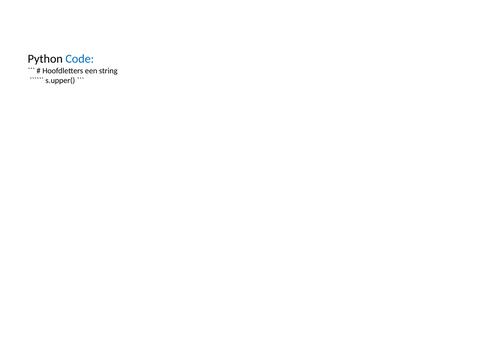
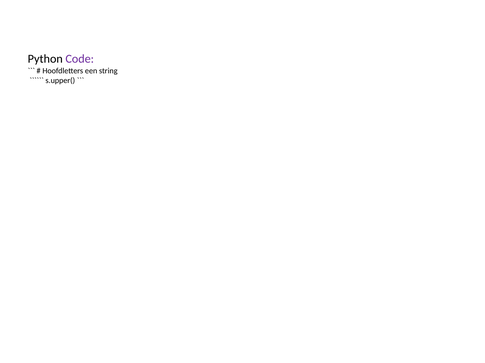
Code colour: blue -> purple (80, 59)
